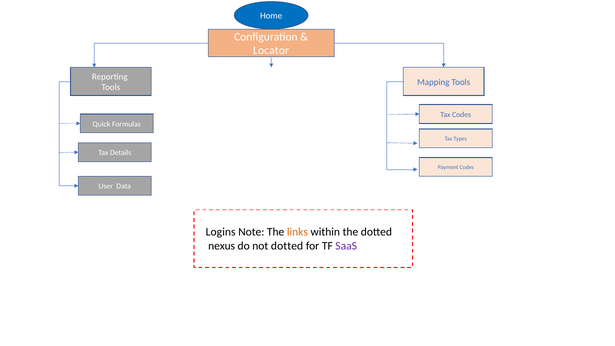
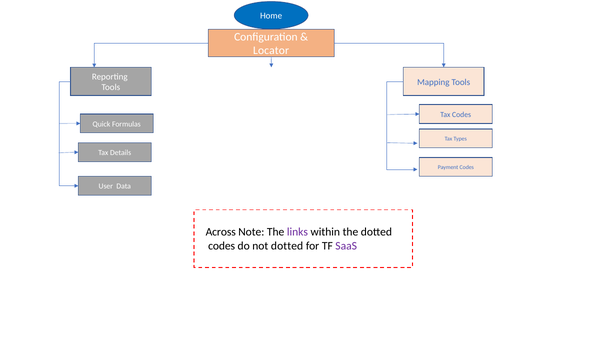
Logins: Logins -> Across (221, 232)
links colour: orange -> purple (297, 232)
nexus: nexus -> codes (222, 246)
